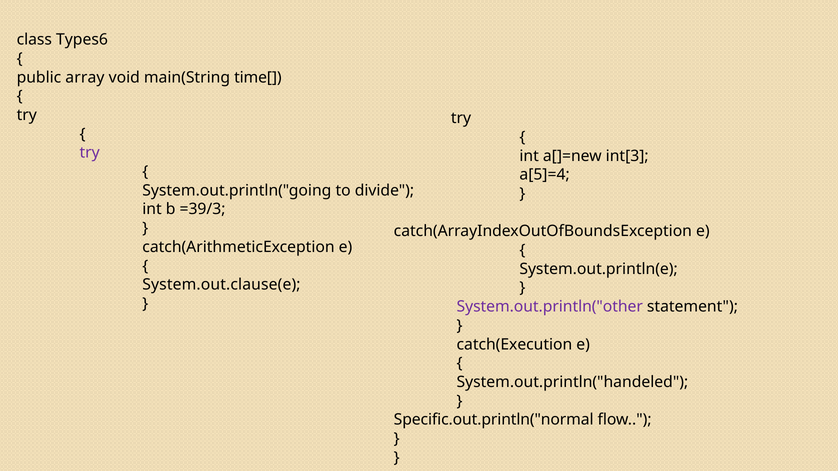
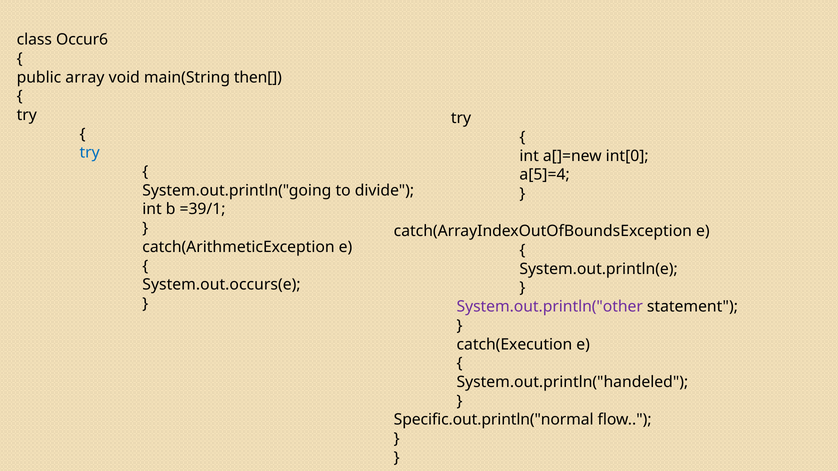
Types6: Types6 -> Occur6 (82, 40)
time[: time[ -> then[ (258, 77)
try colour: purple -> blue (90, 153)
int[3: int[3 -> int[0 (627, 156)
=39/3: =39/3 -> =39/1 (202, 209)
System.out.clause(e: System.out.clause(e -> System.out.occurs(e (221, 285)
